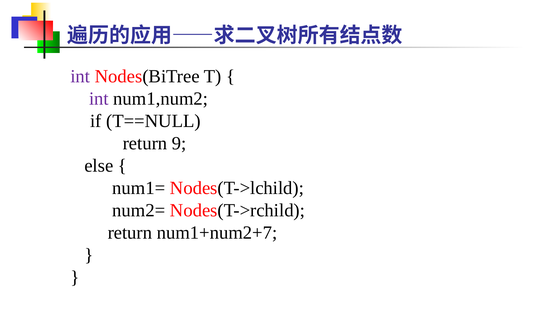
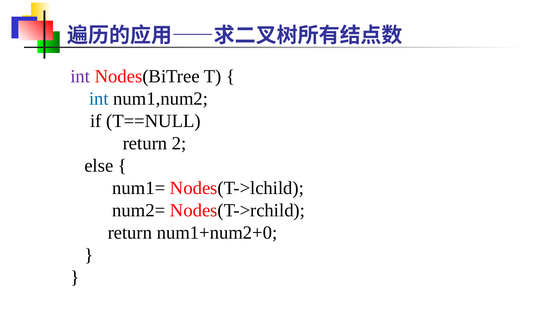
int colour: purple -> blue (99, 99)
9: 9 -> 2 (179, 144)
num1+num2+7: num1+num2+7 -> num1+num2+0 (217, 233)
